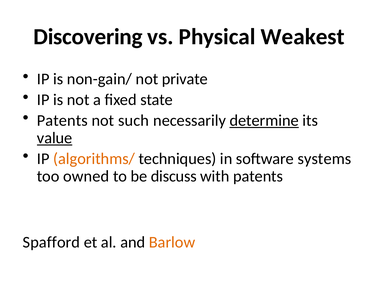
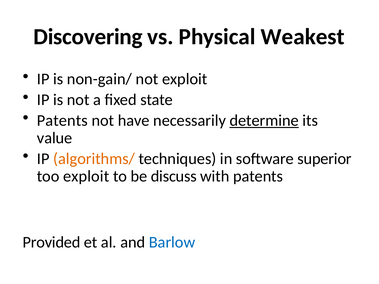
not private: private -> exploit (185, 79)
such: such -> have (134, 120)
value underline: present -> none (55, 138)
systems: systems -> superior (325, 159)
too owned: owned -> exploit (86, 176)
Spafford: Spafford -> Provided (52, 242)
Barlow colour: orange -> blue (172, 242)
